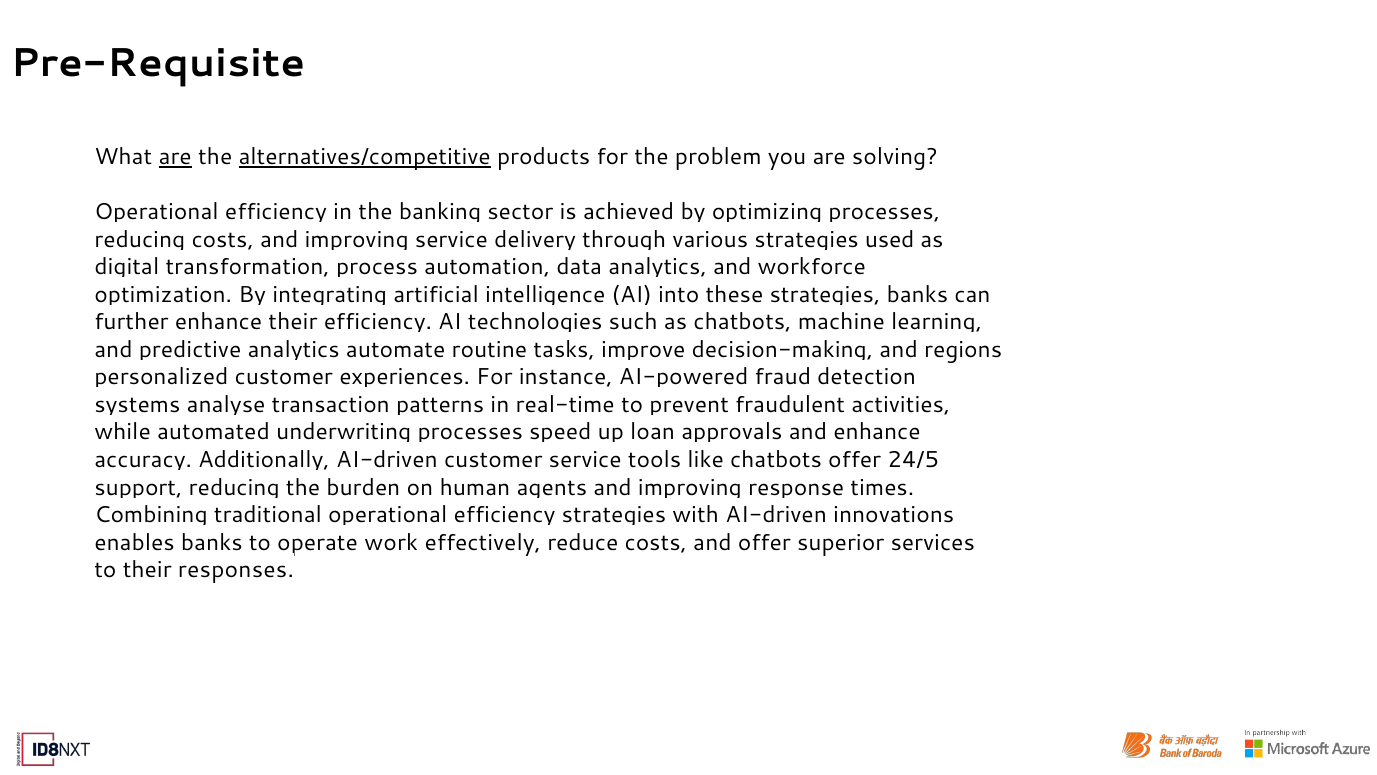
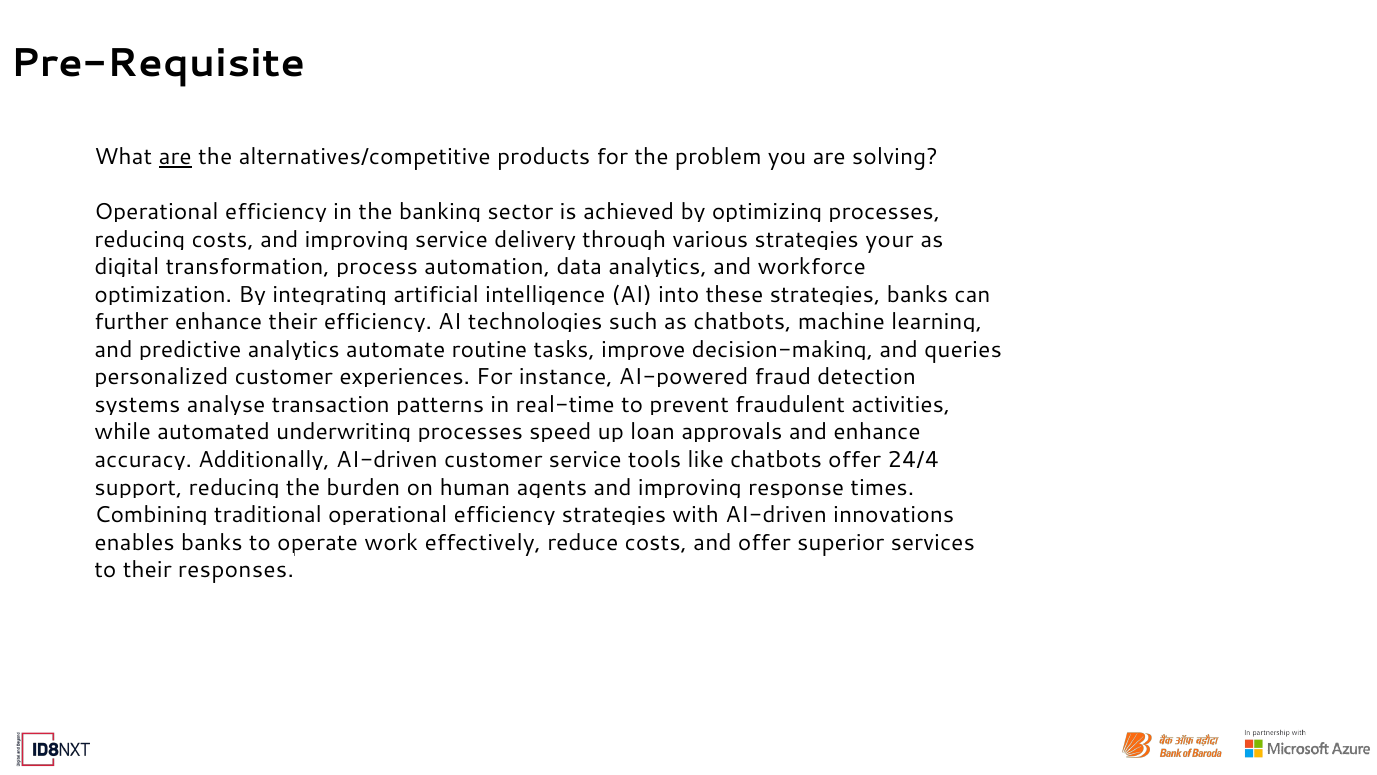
alternatives/competitive underline: present -> none (365, 157)
used: used -> your (890, 239)
regions: regions -> queries (963, 350)
24/5: 24/5 -> 24/4 (913, 460)
